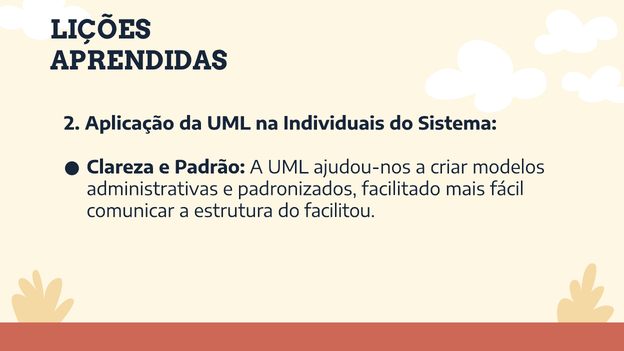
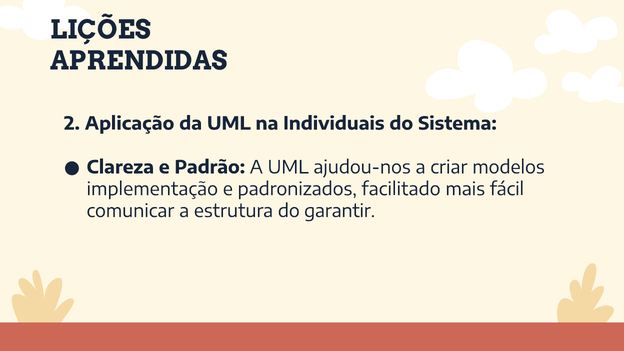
administrativas: administrativas -> implementação (152, 189)
facilitou: facilitou -> garantir (340, 211)
